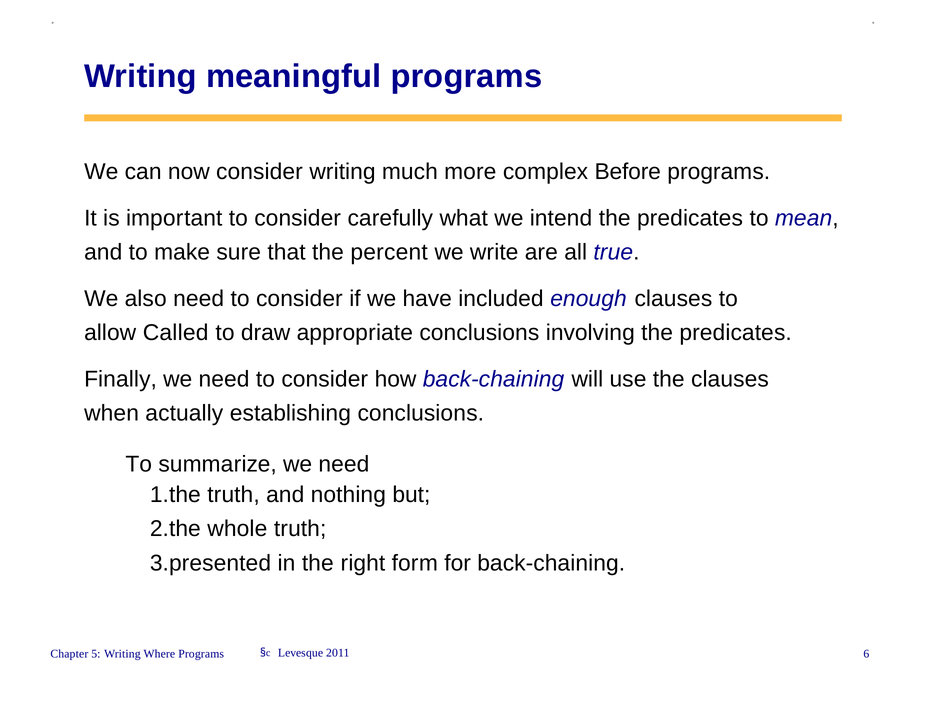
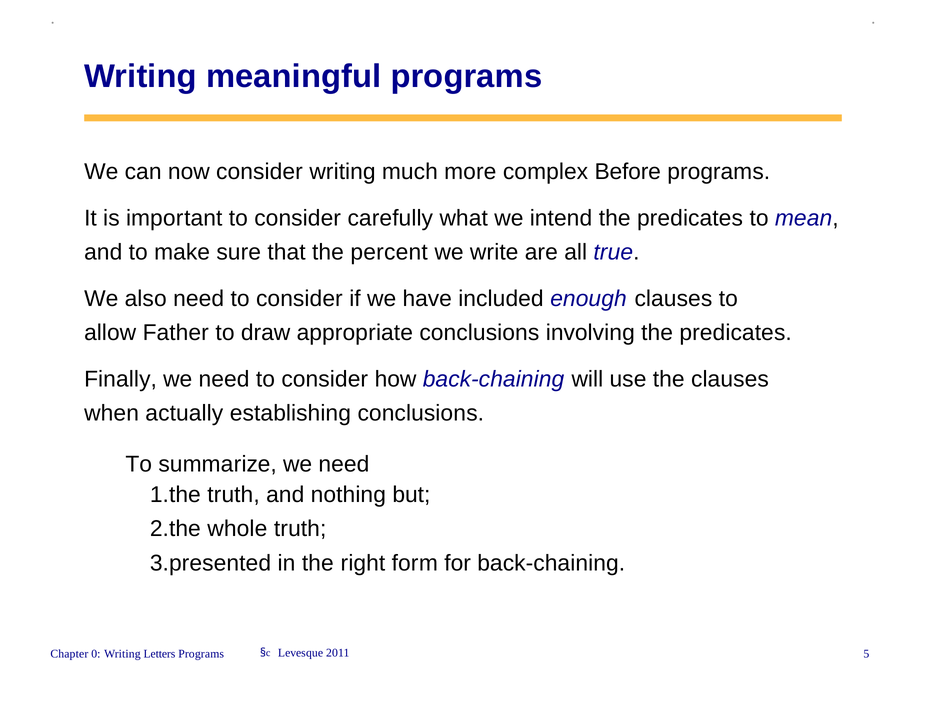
Called: Called -> Father (176, 333)
5: 5 -> 0 (96, 654)
Where: Where -> Letters (159, 654)
6: 6 -> 5 (866, 654)
